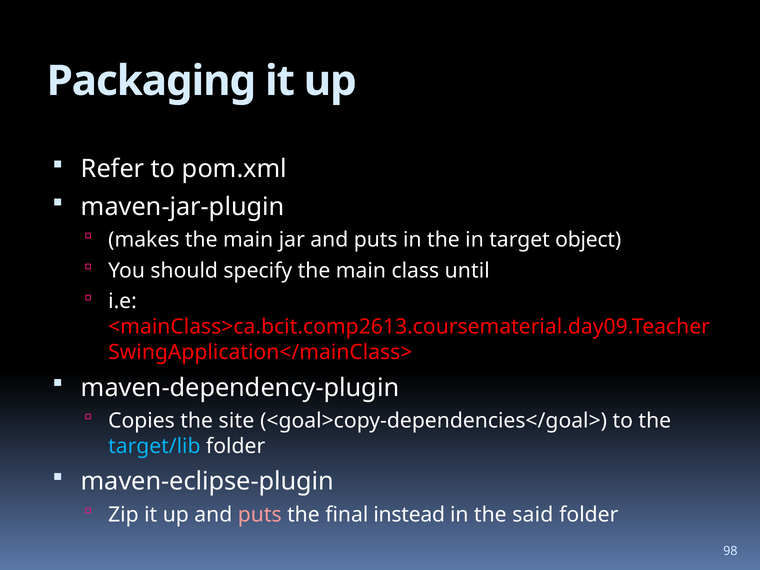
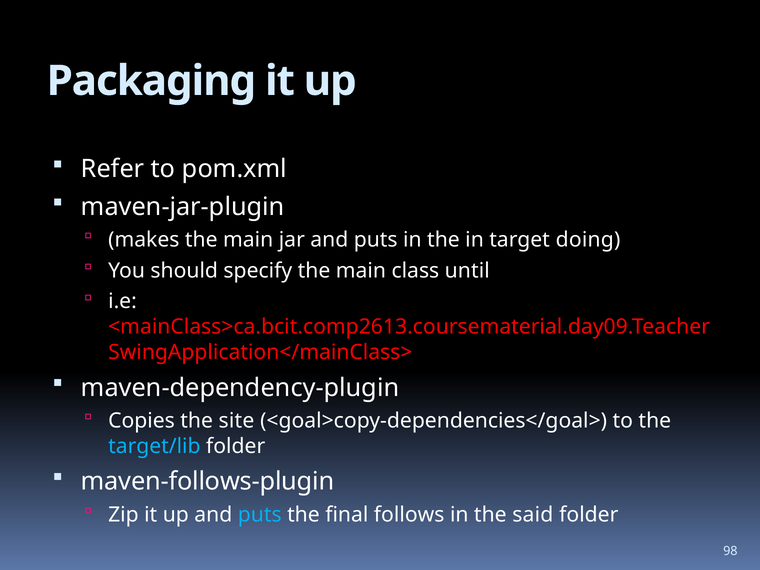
object: object -> doing (588, 240)
maven-eclipse-plugin: maven-eclipse-plugin -> maven-follows-plugin (208, 482)
puts colour: pink -> light blue (260, 515)
instead: instead -> follows (409, 515)
